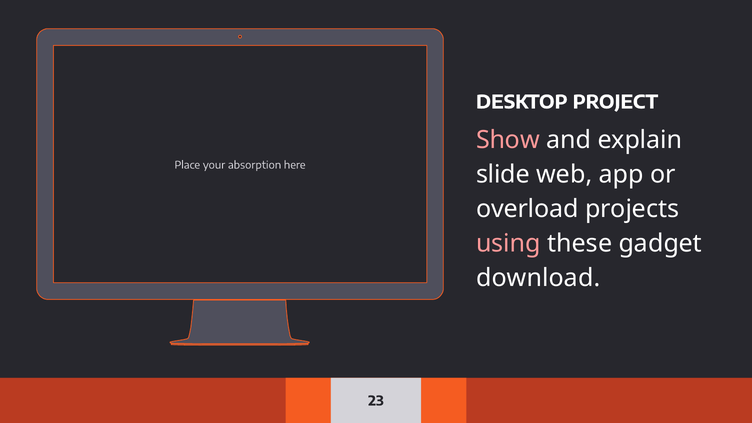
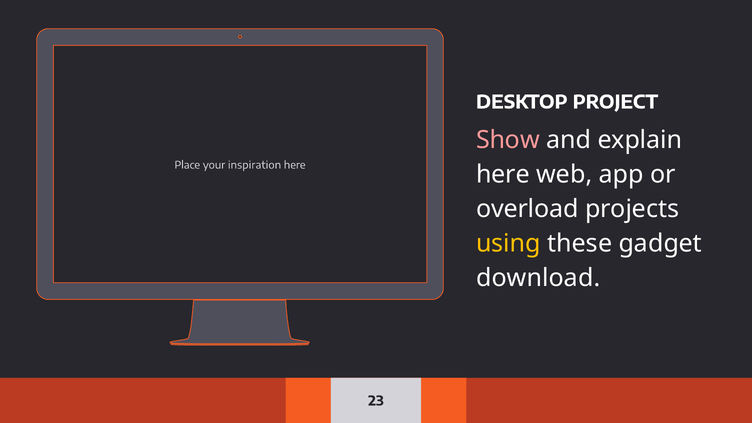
absorption: absorption -> inspiration (255, 165)
slide: slide -> here (503, 174)
using colour: pink -> yellow (508, 244)
